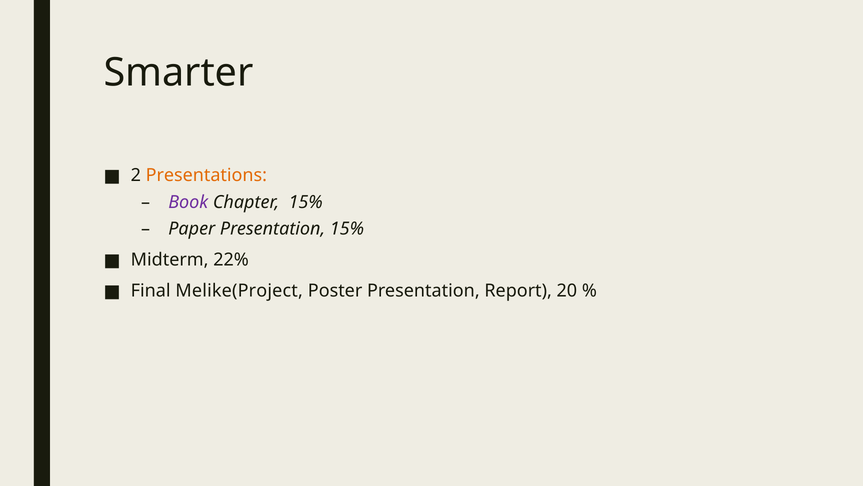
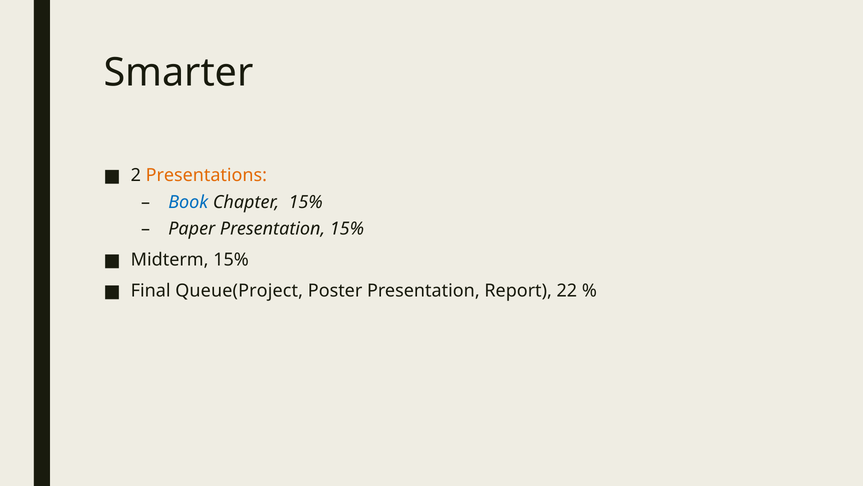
Book colour: purple -> blue (188, 202)
Midterm 22%: 22% -> 15% (231, 260)
Melike(Project: Melike(Project -> Queue(Project (239, 291)
20: 20 -> 22 (567, 291)
